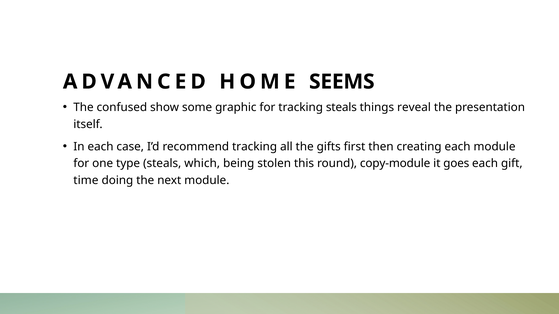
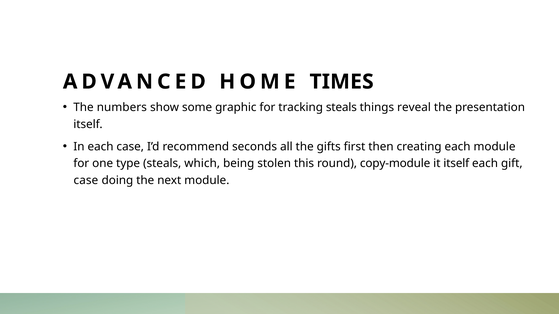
SEEMS: SEEMS -> TIMES (342, 82)
confused: confused -> numbers (122, 108)
recommend tracking: tracking -> seconds (255, 147)
it goes: goes -> itself (456, 164)
time: time -> case (86, 180)
